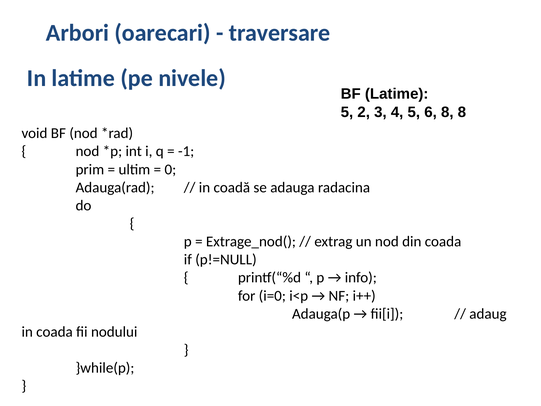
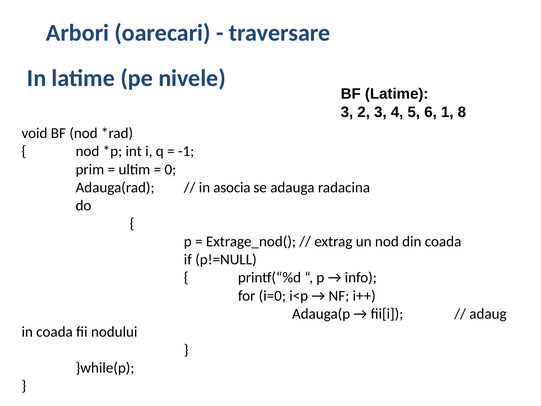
5: 5 -> 3 (347, 112)
6 8: 8 -> 1 (447, 112)
coadă: coadă -> asocia (232, 187)
